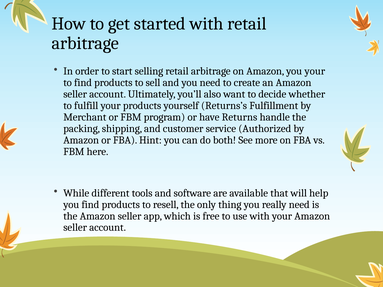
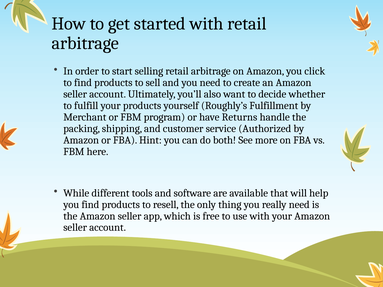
you your: your -> click (315, 71)
Returns’s: Returns’s -> Roughly’s (224, 106)
